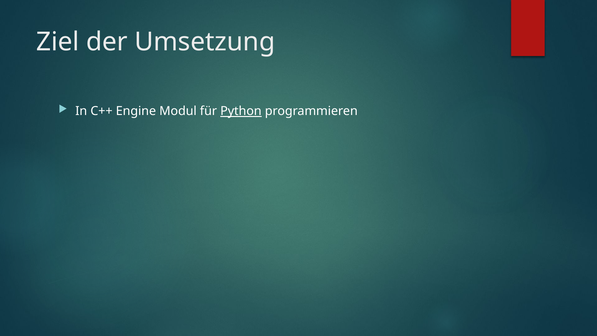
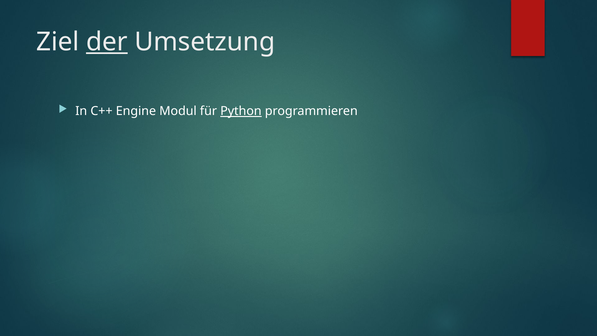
der underline: none -> present (107, 42)
